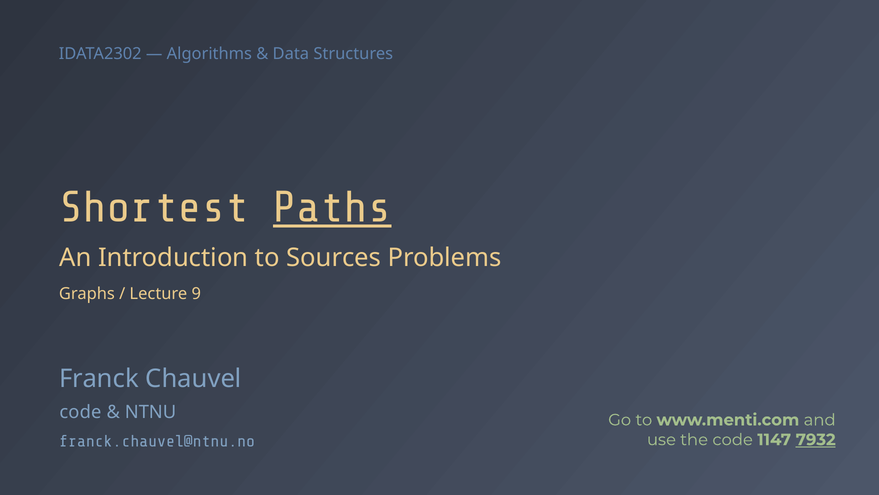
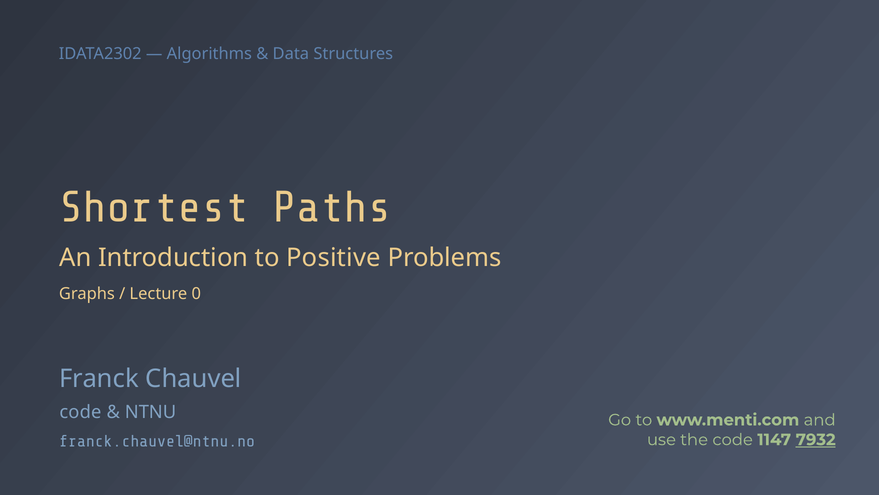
Paths underline: present -> none (332, 207)
Sources: Sources -> Positive (334, 258)
9: 9 -> 0 (196, 294)
